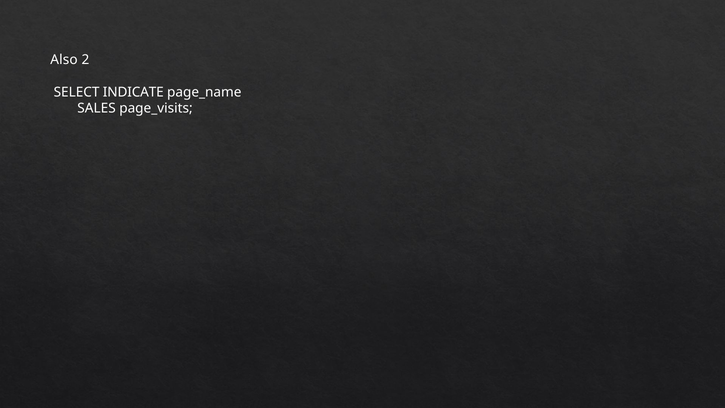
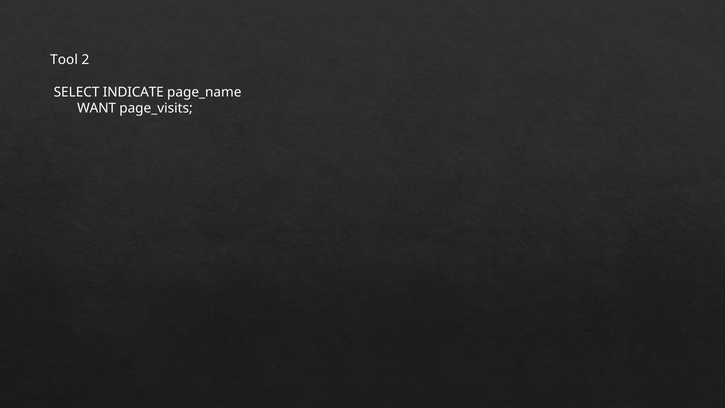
Also: Also -> Tool (64, 60)
SALES: SALES -> WANT (97, 108)
